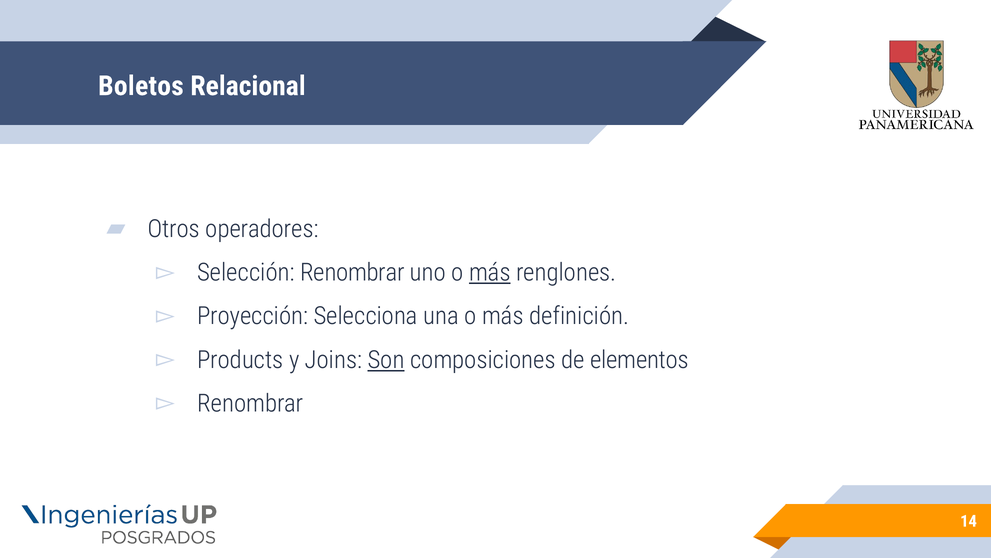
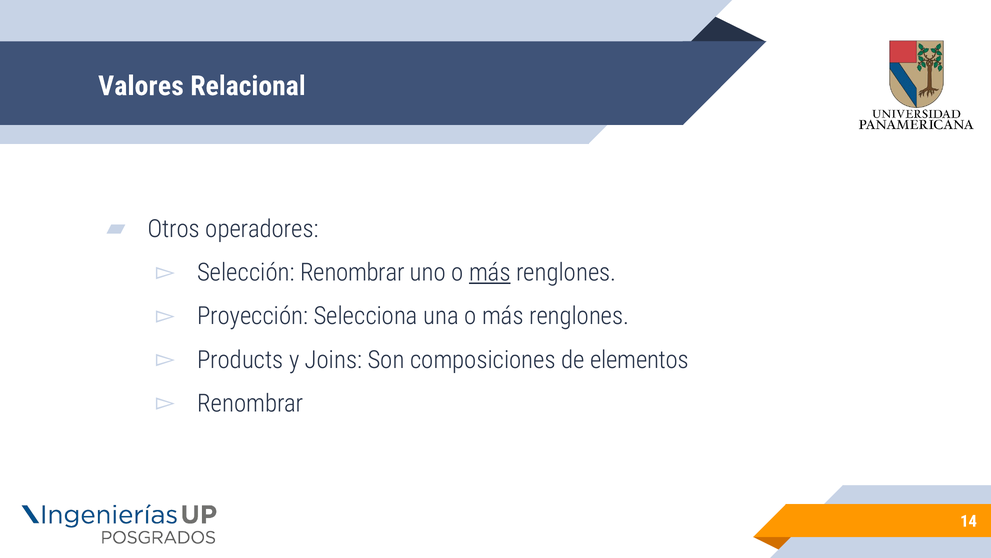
Boletos: Boletos -> Valores (141, 86)
una o más definición: definición -> renglones (579, 316)
Son underline: present -> none (386, 360)
